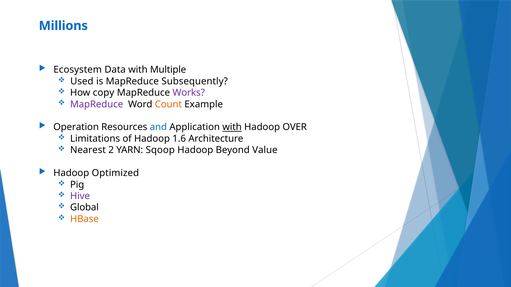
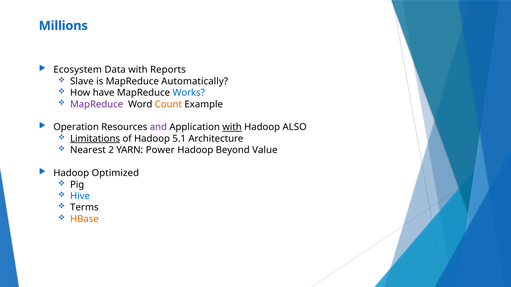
Multiple: Multiple -> Reports (168, 70)
Used: Used -> Slave (82, 81)
Subsequently: Subsequently -> Automatically (195, 81)
copy: copy -> have (104, 93)
Works colour: purple -> blue (189, 93)
and colour: blue -> purple (158, 127)
OVER: OVER -> ALSO (295, 127)
Limitations underline: none -> present (95, 139)
1.6: 1.6 -> 5.1 (179, 139)
Sqoop: Sqoop -> Power (160, 150)
Hive colour: purple -> blue (80, 196)
Global: Global -> Terms (84, 208)
